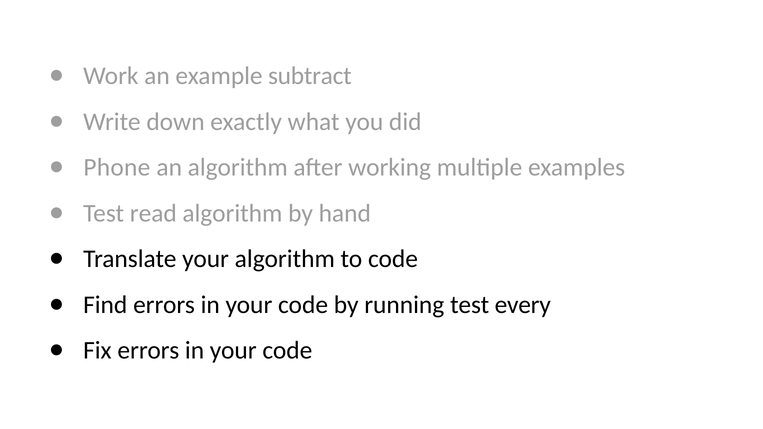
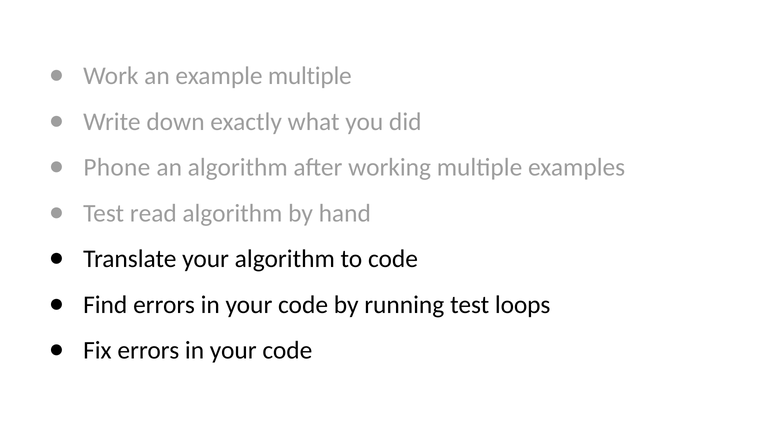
example subtract: subtract -> multiple (310, 76)
every: every -> loops (523, 305)
